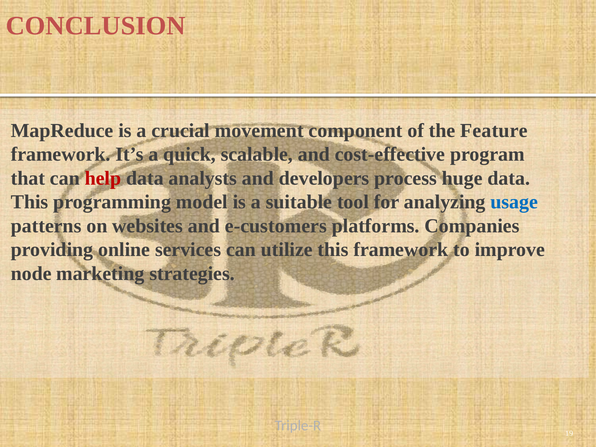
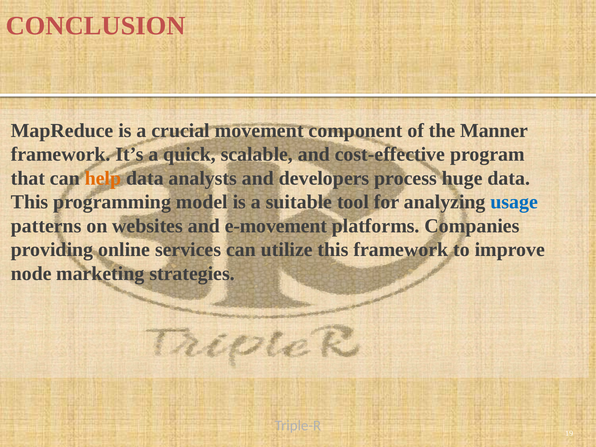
Feature: Feature -> Manner (494, 130)
help colour: red -> orange (103, 178)
e-customers: e-customers -> e-movement (276, 226)
